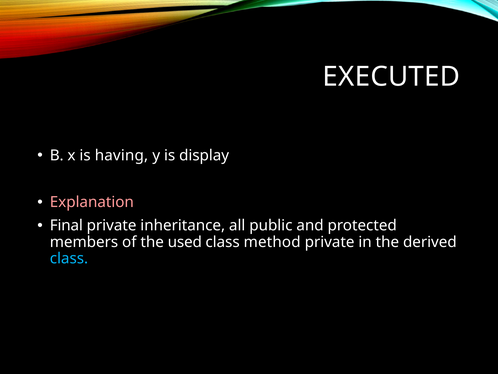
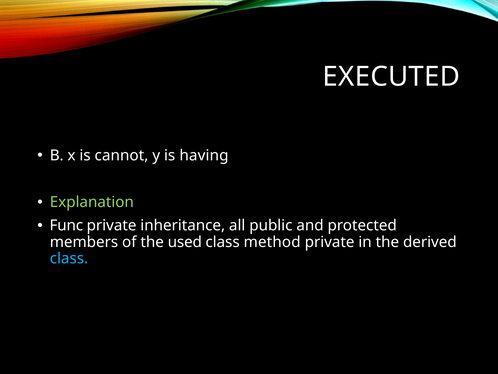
having: having -> cannot (121, 155)
display: display -> having (204, 155)
Explanation colour: pink -> light green (92, 202)
Final: Final -> Func (66, 225)
